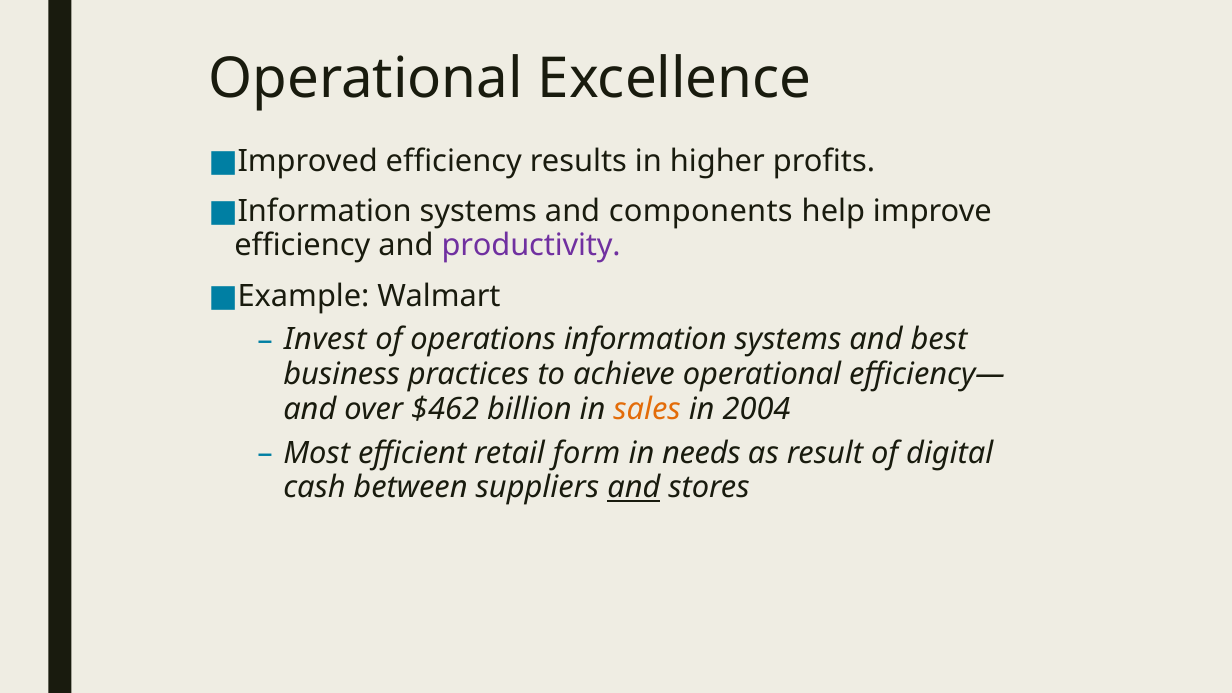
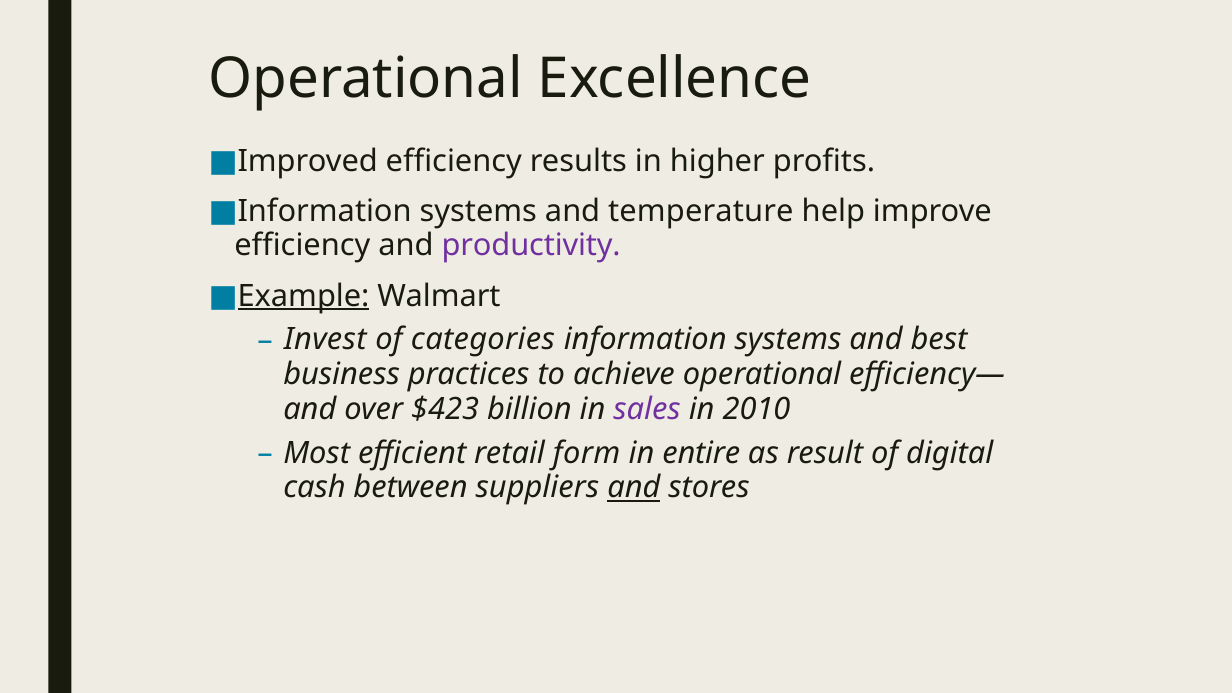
components: components -> temperature (701, 211)
Example underline: none -> present (304, 296)
operations: operations -> categories (483, 340)
$462: $462 -> $423 (445, 409)
sales colour: orange -> purple (647, 409)
2004: 2004 -> 2010 (757, 409)
needs: needs -> entire (701, 453)
